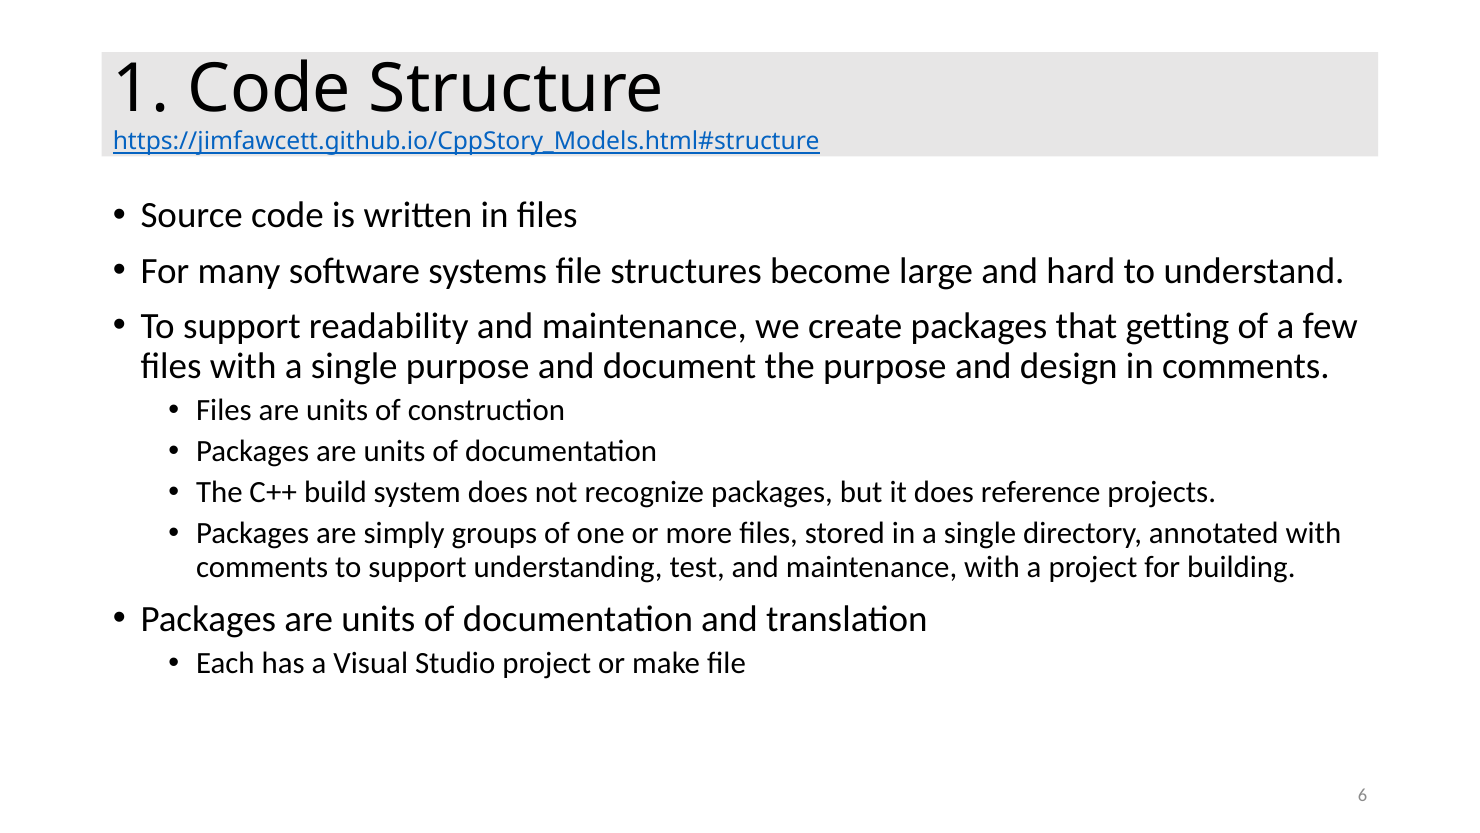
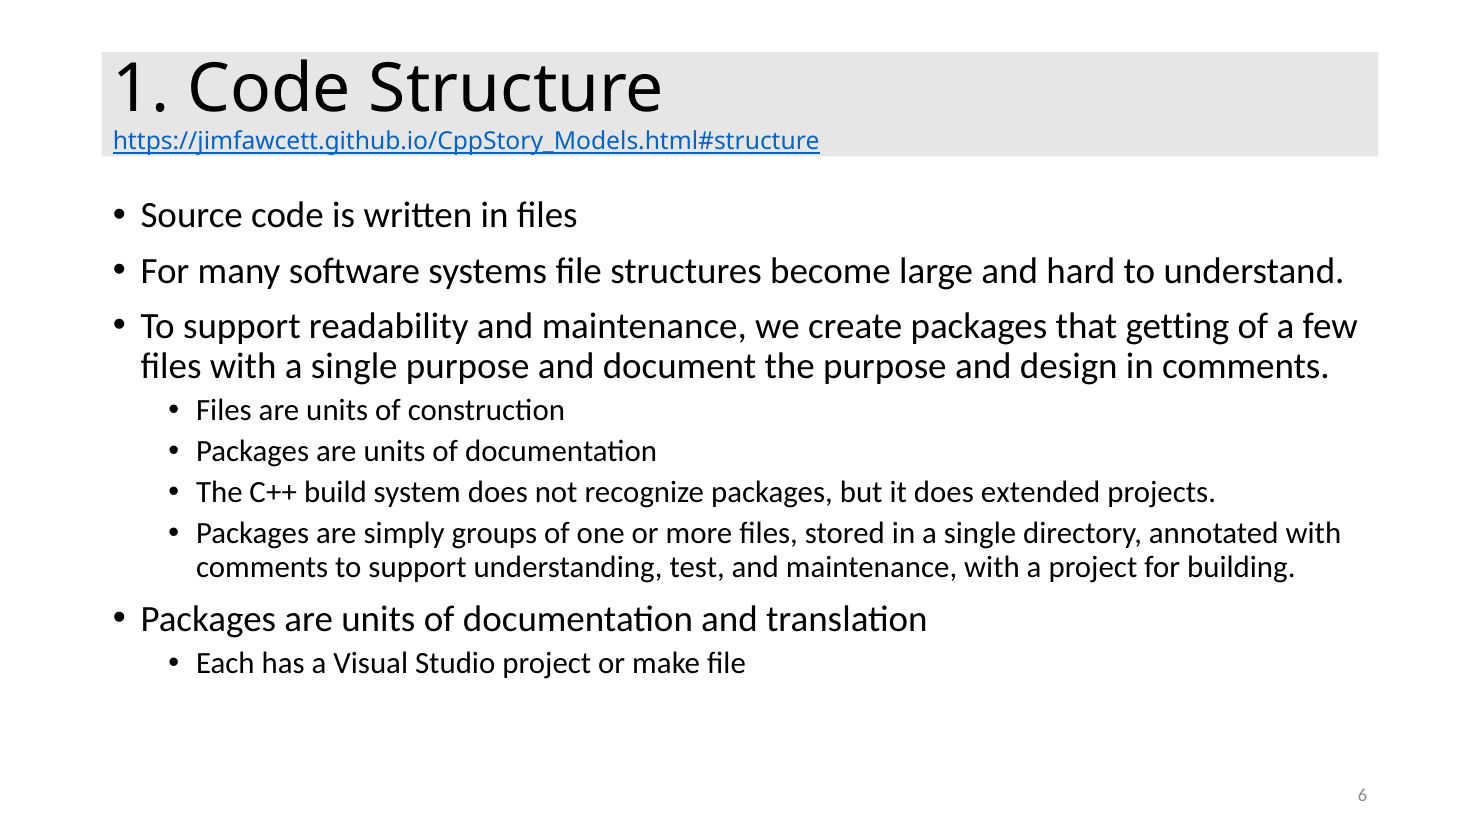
reference: reference -> extended (1041, 492)
